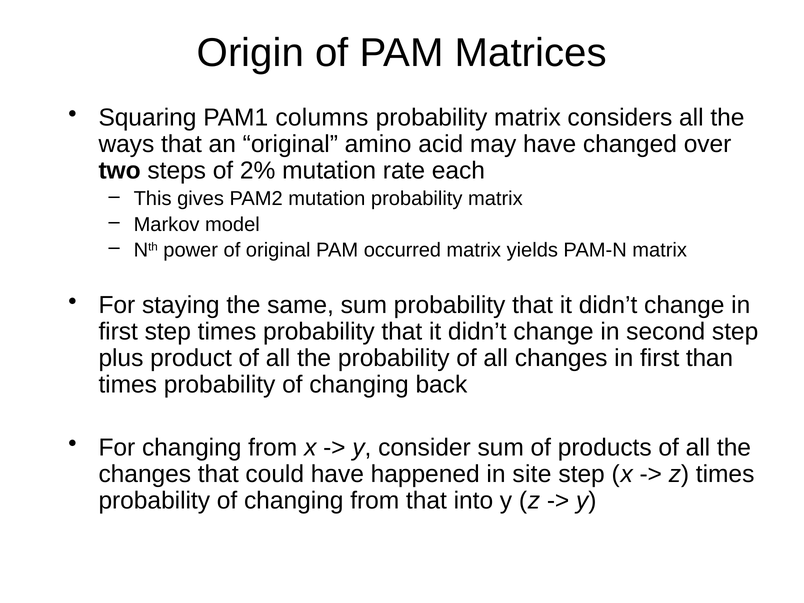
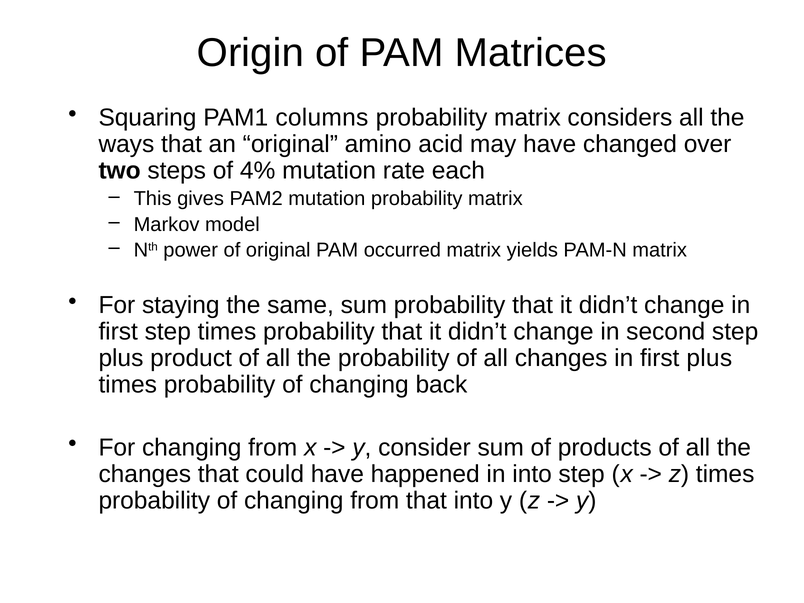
2%: 2% -> 4% (258, 171)
first than: than -> plus (709, 358)
in site: site -> into (532, 474)
